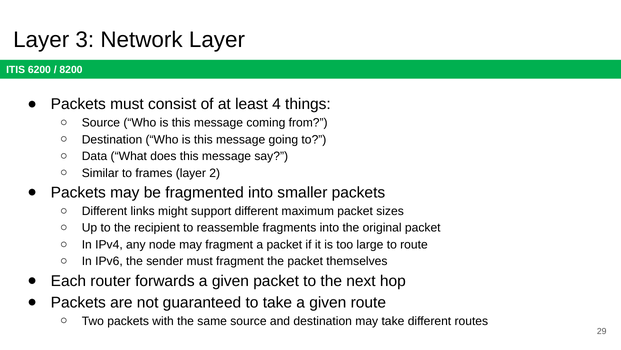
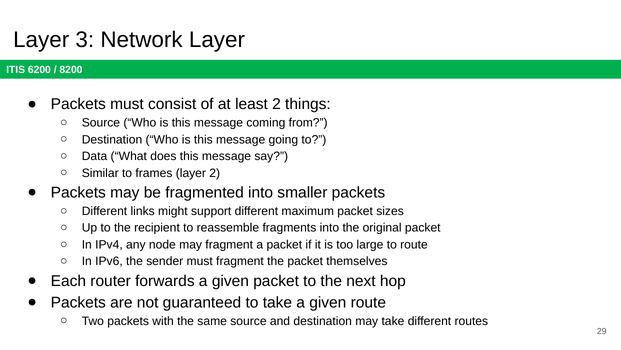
least 4: 4 -> 2 (276, 104)
